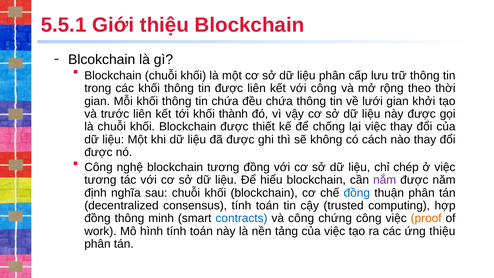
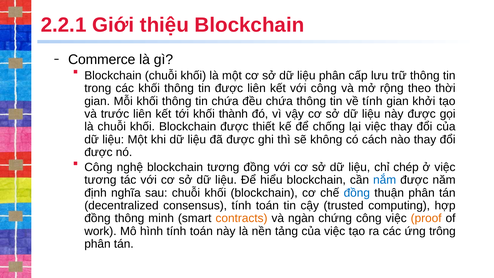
5.5.1: 5.5.1 -> 2.2.1 (64, 25)
Blcokchain: Blcokchain -> Commerce (102, 60)
về lưới: lưới -> tính (372, 101)
nắm colour: purple -> blue (385, 180)
contracts colour: blue -> orange (242, 218)
và công: công -> ngàn (301, 218)
ứng thiệu: thiệu -> trông (442, 231)
